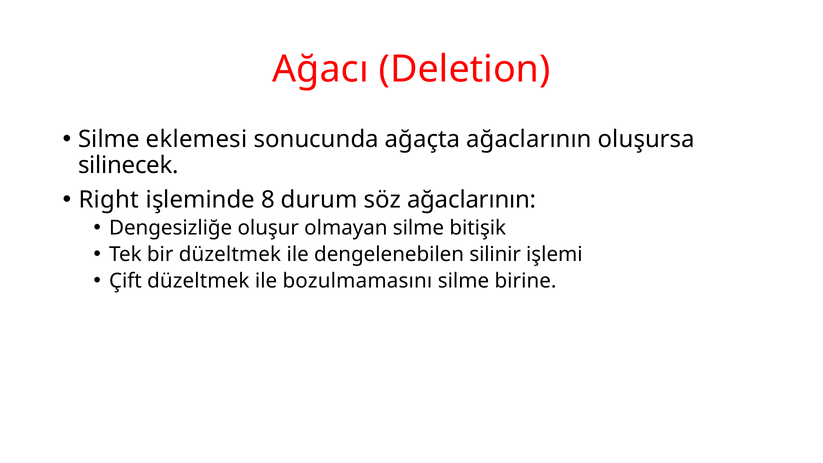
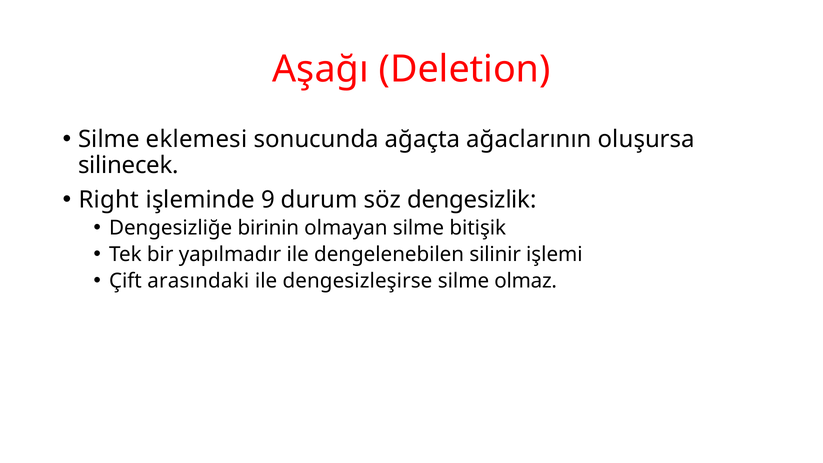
Ağacı: Ağacı -> Aşağı (320, 69)
8: 8 -> 9 (268, 200)
söz ağaclarının: ağaclarının -> dengesizlik (472, 200)
oluşur: oluşur -> birinin (268, 228)
bir düzeltmek: düzeltmek -> yapılmadır (230, 254)
Çift düzeltmek: düzeltmek -> arasındaki (198, 281)
bozulmamasını: bozulmamasını -> dengesizleşirse (357, 281)
birine: birine -> olmaz (526, 281)
